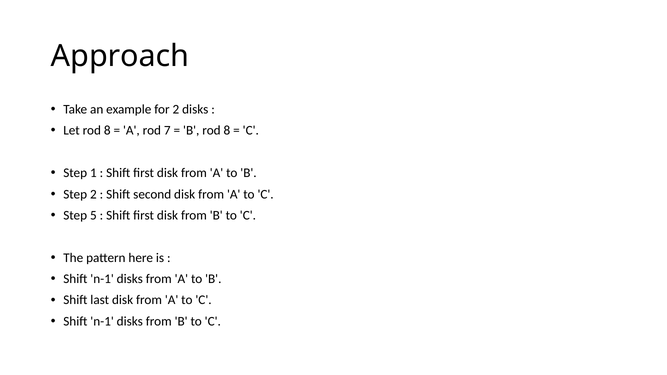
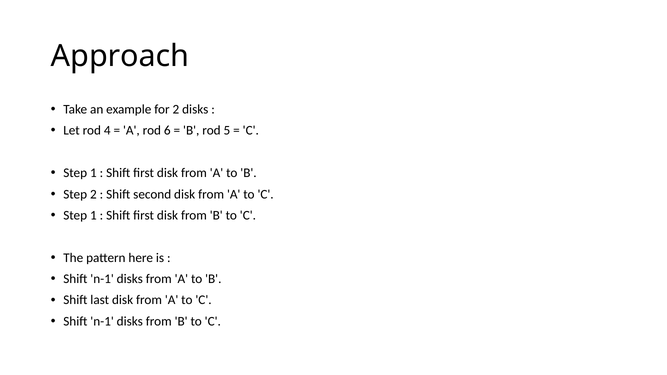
Let rod 8: 8 -> 4 (107, 131)
7: 7 -> 6 (167, 131)
B rod 8: 8 -> 5 (227, 131)
5: 5 -> 1 (93, 215)
